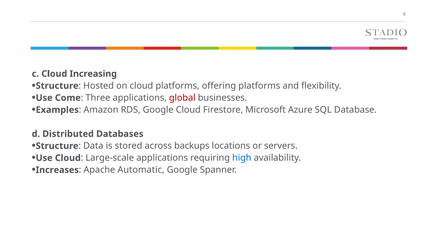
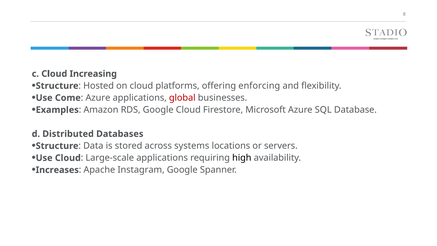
offering platforms: platforms -> enforcing (259, 86)
Three: Three -> Azure (98, 98)
backups: backups -> systems (192, 146)
high colour: blue -> black (242, 158)
Automatic: Automatic -> Instagram (141, 170)
